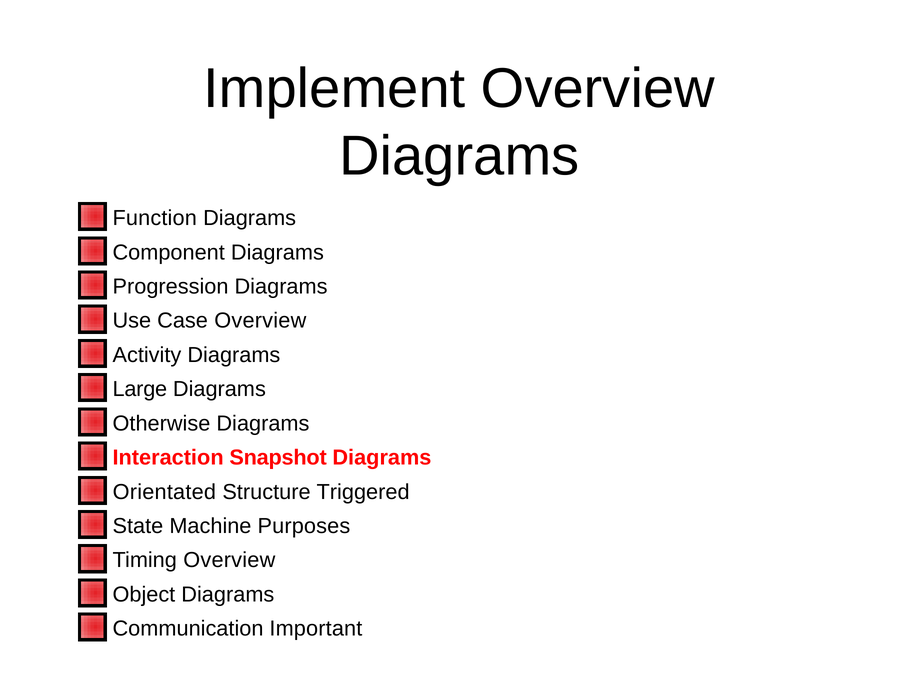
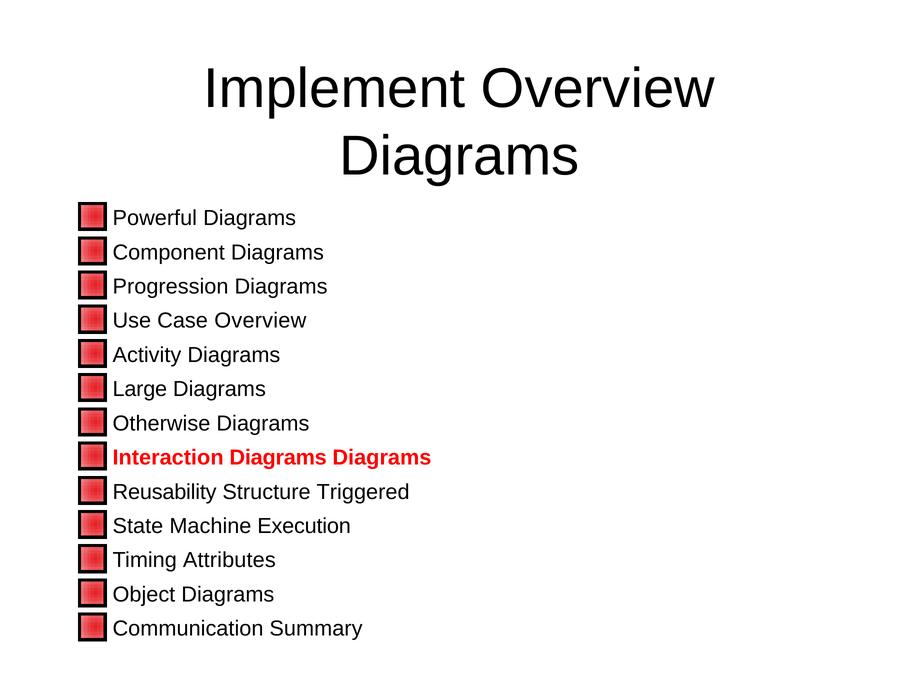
Function: Function -> Powerful (155, 218)
Interaction Snapshot: Snapshot -> Diagrams (278, 458)
Orientated: Orientated -> Reusability (165, 492)
Purposes: Purposes -> Execution (304, 526)
Timing Overview: Overview -> Attributes (229, 561)
Important: Important -> Summary (316, 629)
